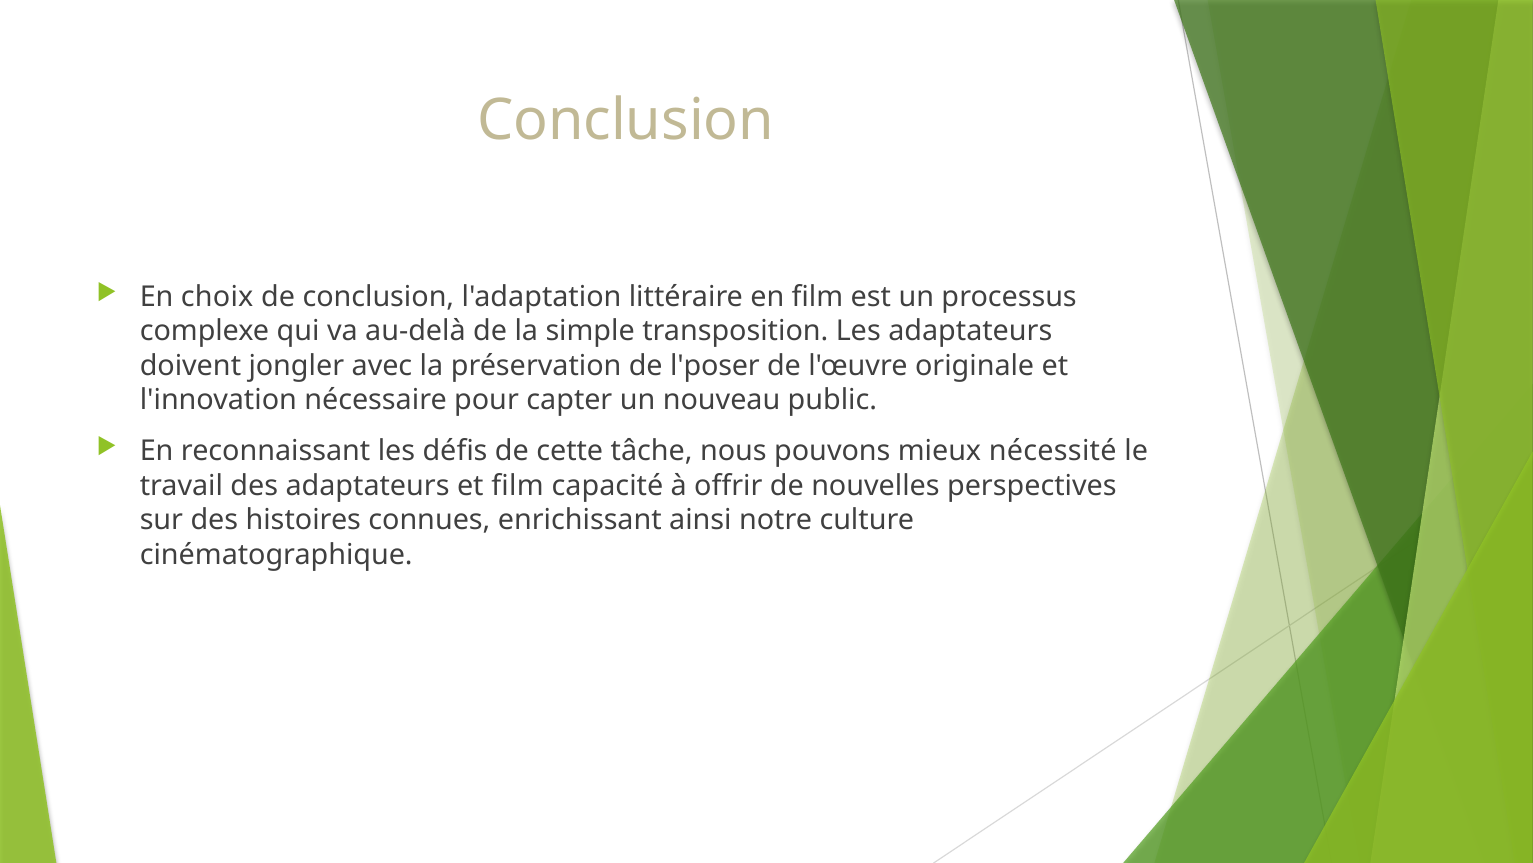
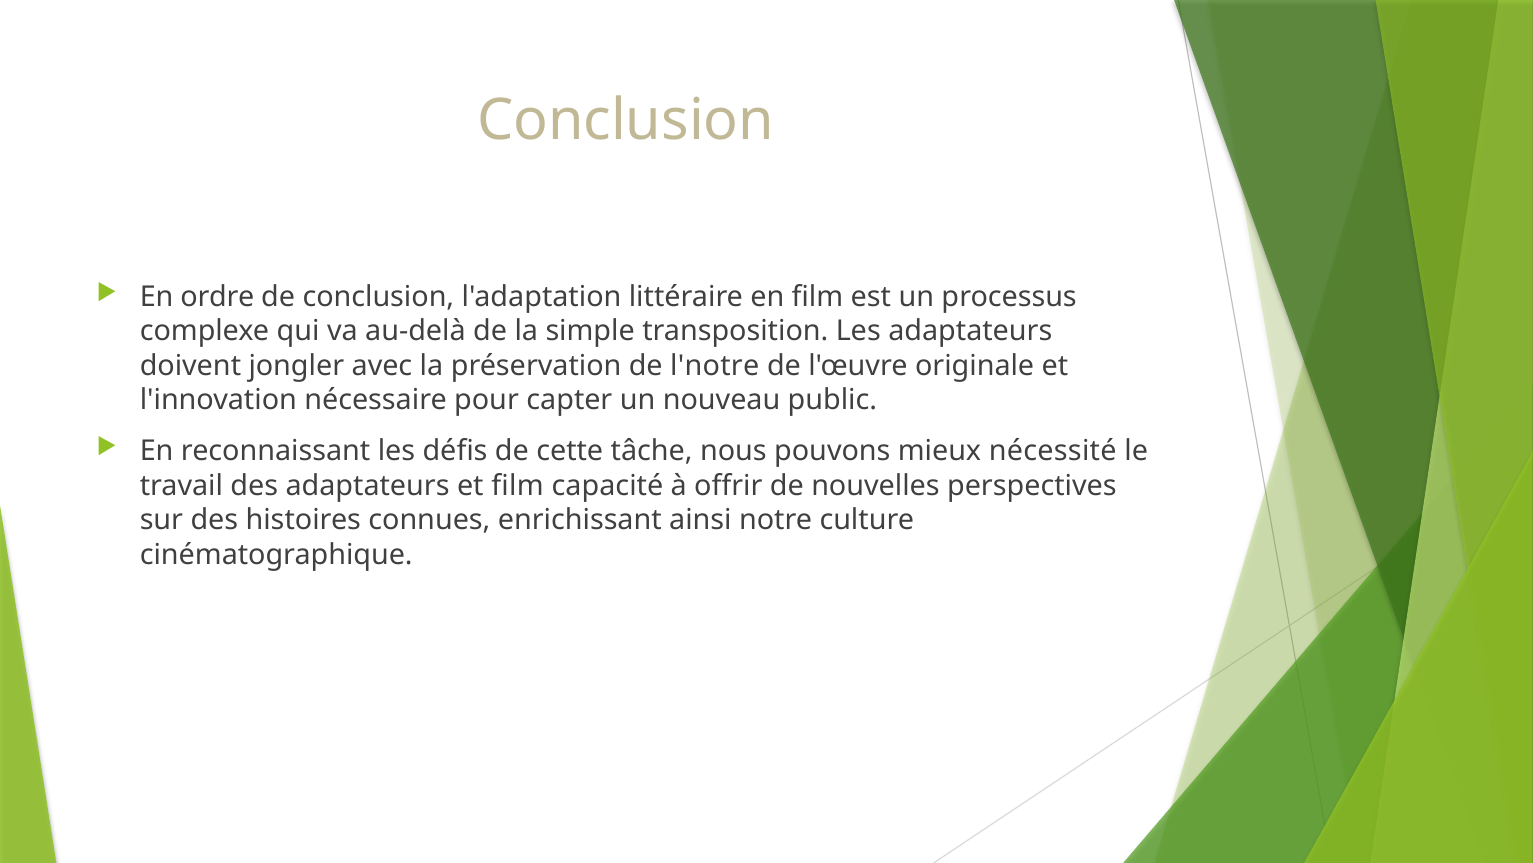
choix: choix -> ordre (217, 297)
l'poser: l'poser -> l'notre (715, 366)
